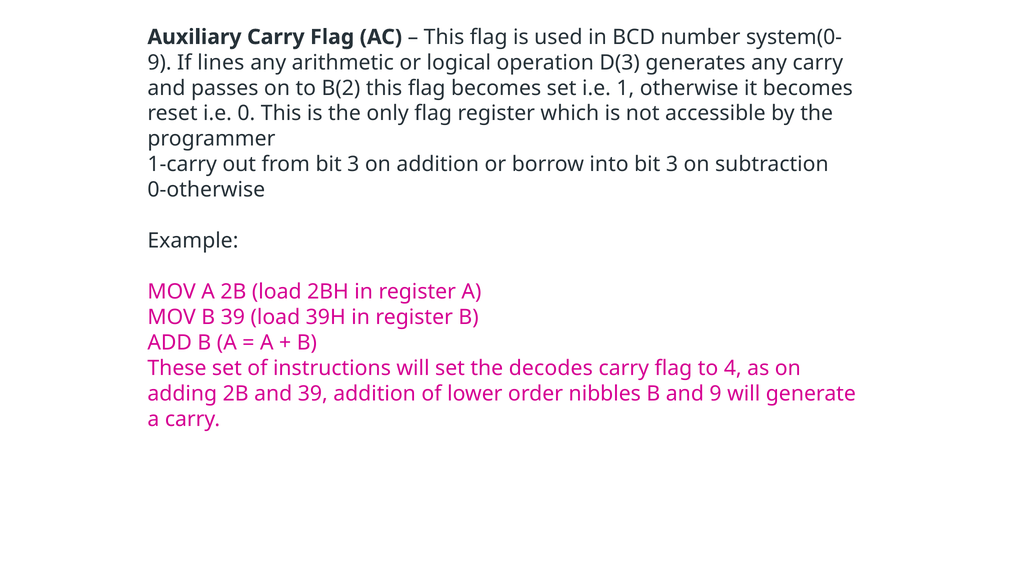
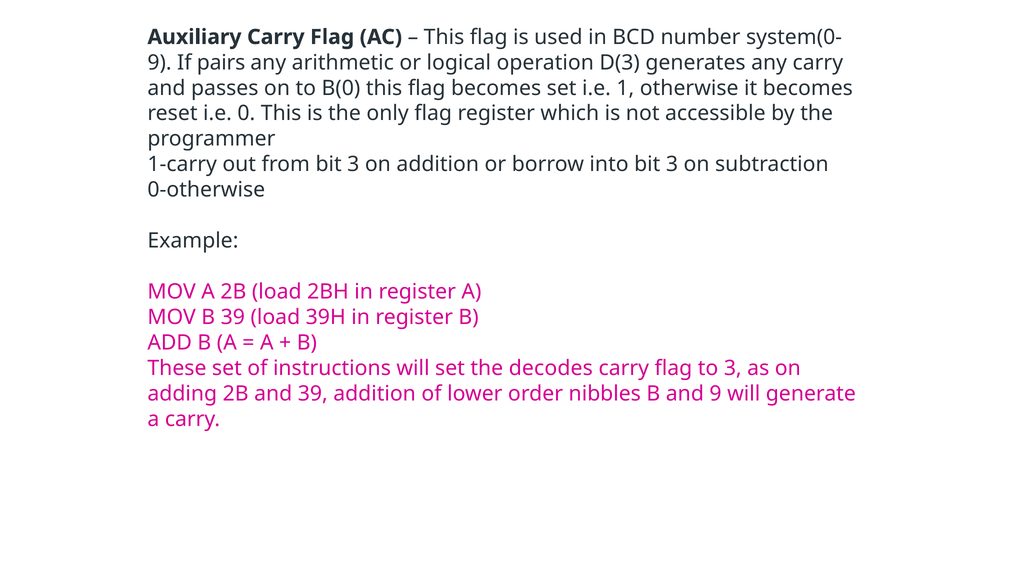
lines: lines -> pairs (221, 62)
B(2: B(2 -> B(0 (341, 88)
to 4: 4 -> 3 (733, 368)
